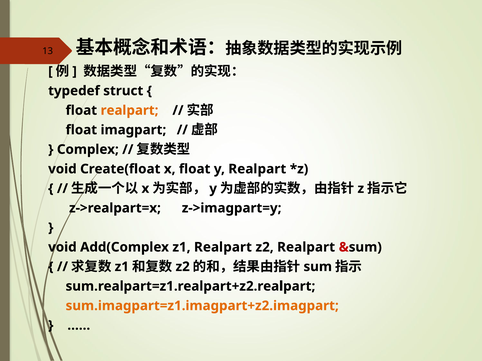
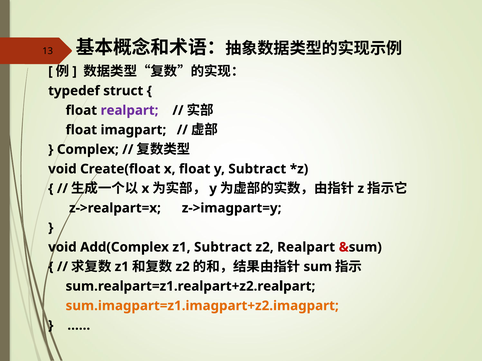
realpart colour: orange -> purple (130, 110)
y Realpart: Realpart -> Subtract (257, 169)
z1 Realpart: Realpart -> Subtract (223, 247)
